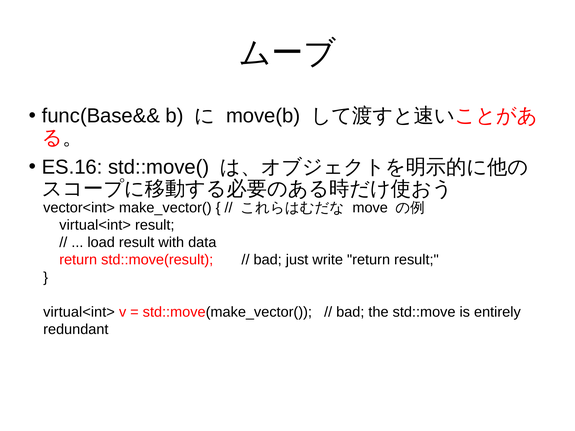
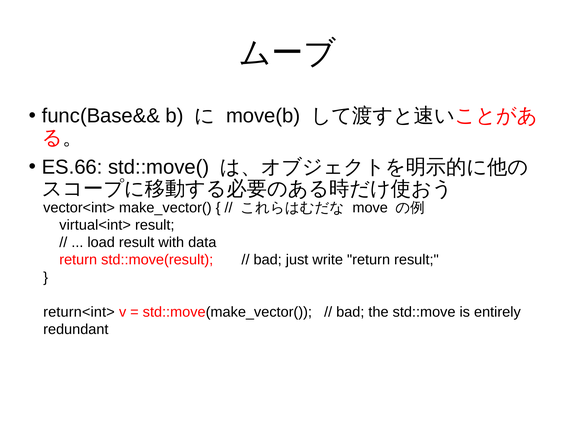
ES.16: ES.16 -> ES.66 (72, 167)
virtual<int>: virtual<int> -> return<int> (79, 312)
